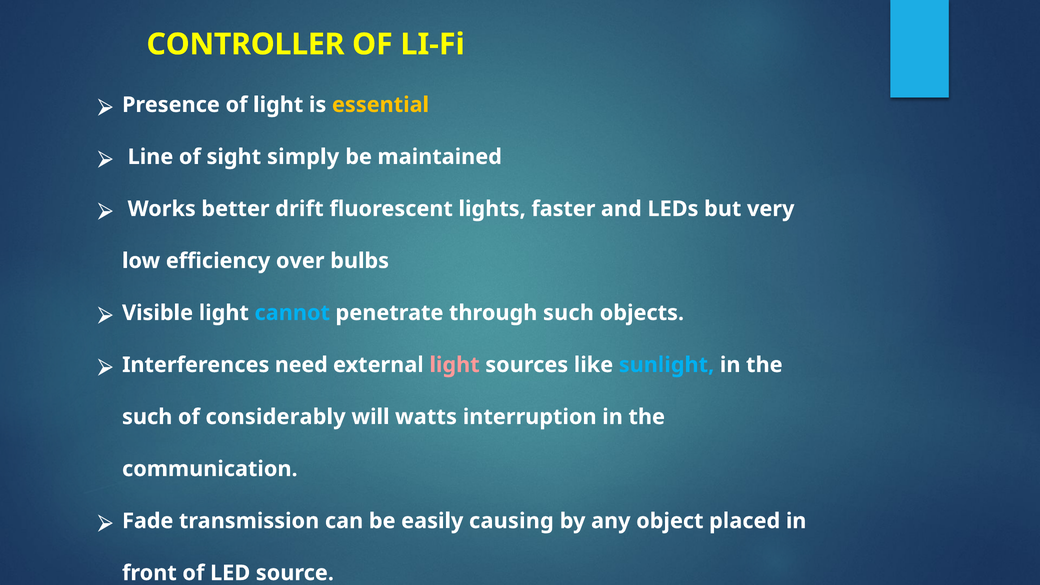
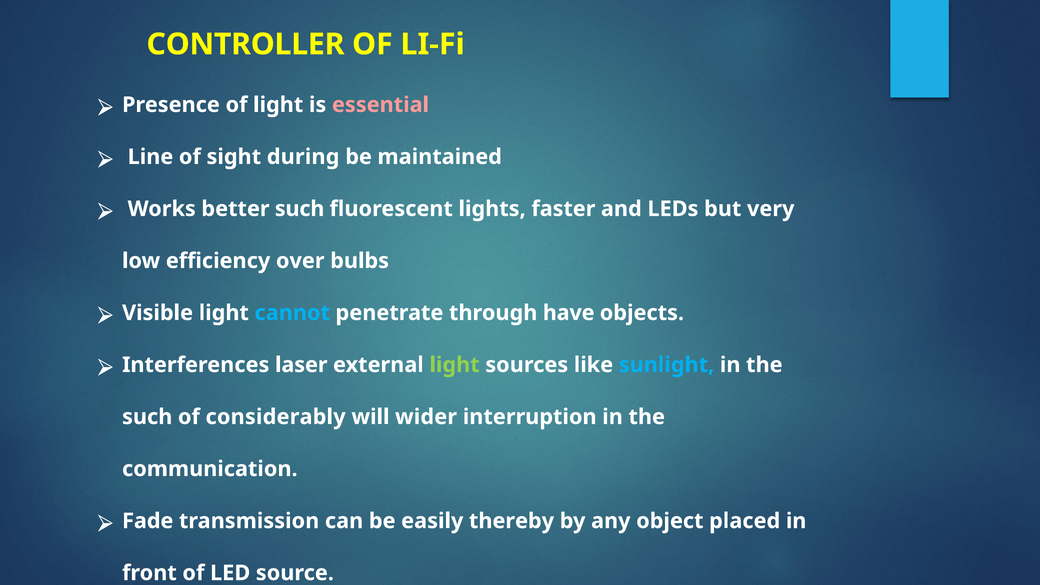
essential colour: yellow -> pink (381, 105)
simply: simply -> during (303, 157)
better drift: drift -> such (300, 209)
through such: such -> have (569, 313)
need: need -> laser (301, 365)
light colour: pink -> light green (455, 365)
watts: watts -> wider (426, 417)
causing: causing -> thereby (512, 521)
